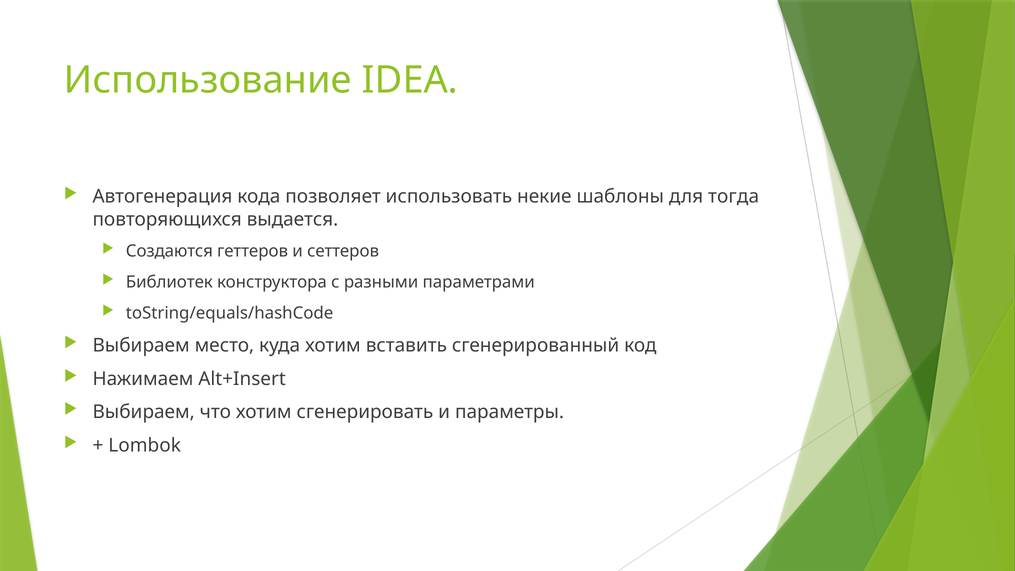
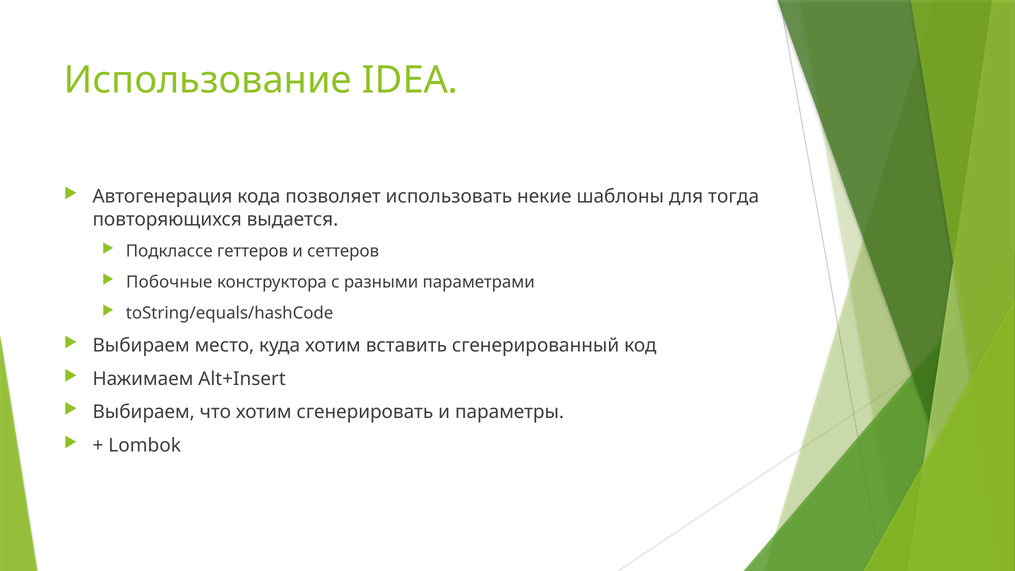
Создаются: Создаются -> Подклассе (169, 251)
Библиотек: Библиотек -> Побочные (169, 282)
